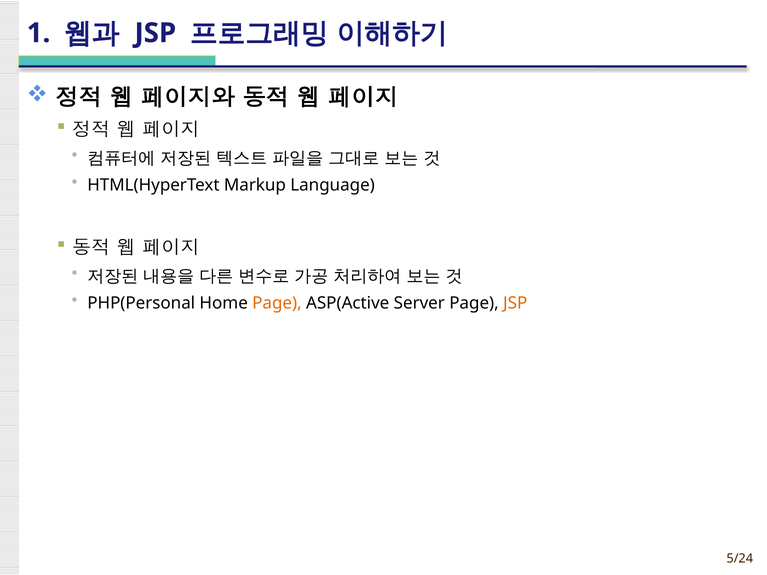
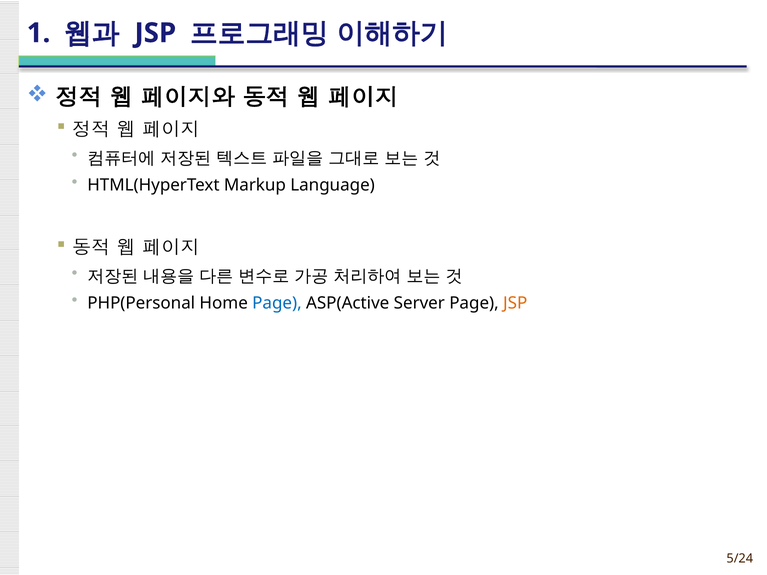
Page colour: orange -> blue (277, 303)
